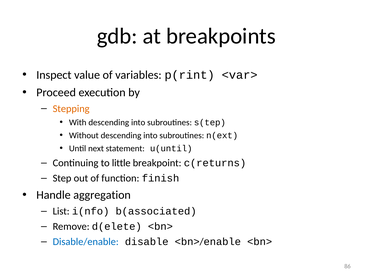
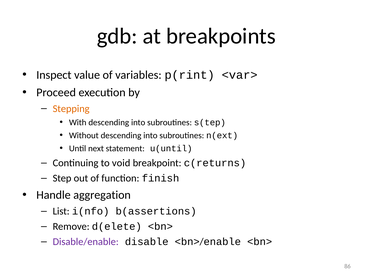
little: little -> void (121, 163)
b(associated: b(associated -> b(assertions (156, 212)
Disable/enable colour: blue -> purple (86, 242)
